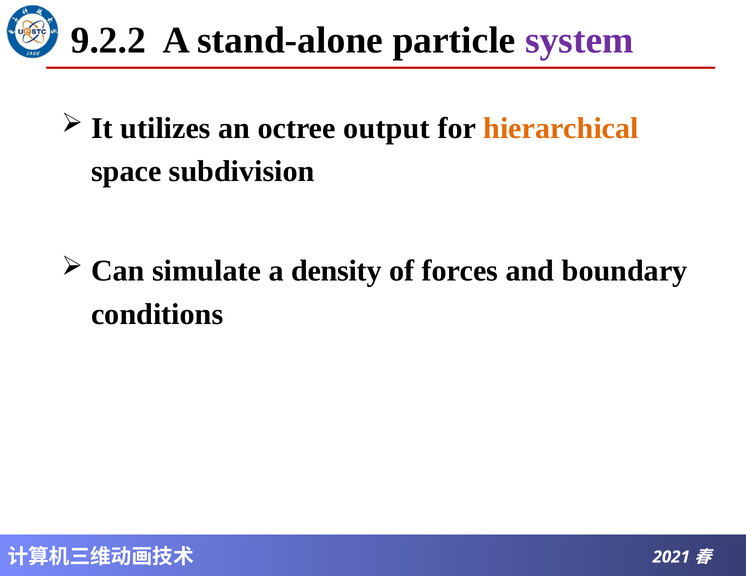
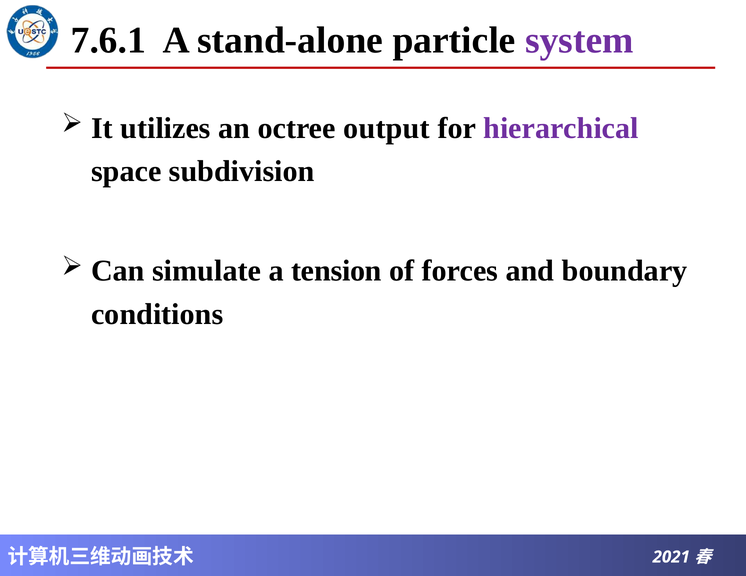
9.2.2: 9.2.2 -> 7.6.1 (108, 40)
hierarchical colour: orange -> purple (561, 128)
density: density -> tension (336, 271)
